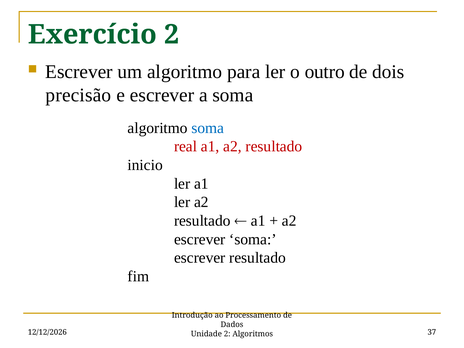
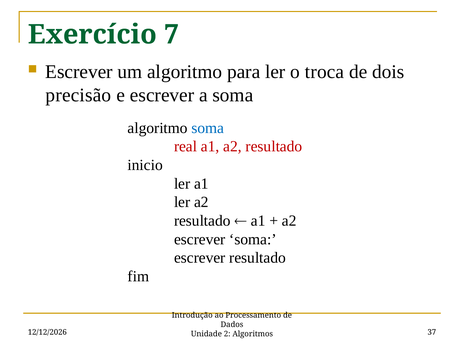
Exercício 2: 2 -> 7 (171, 35)
outro: outro -> troca (325, 72)
